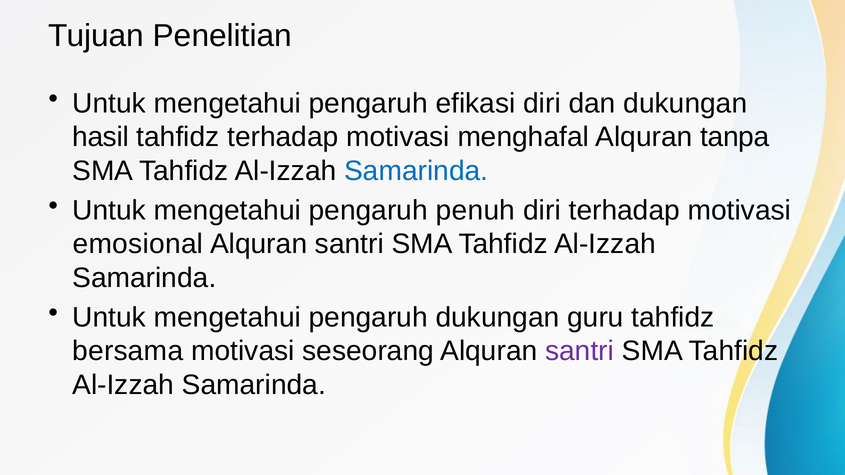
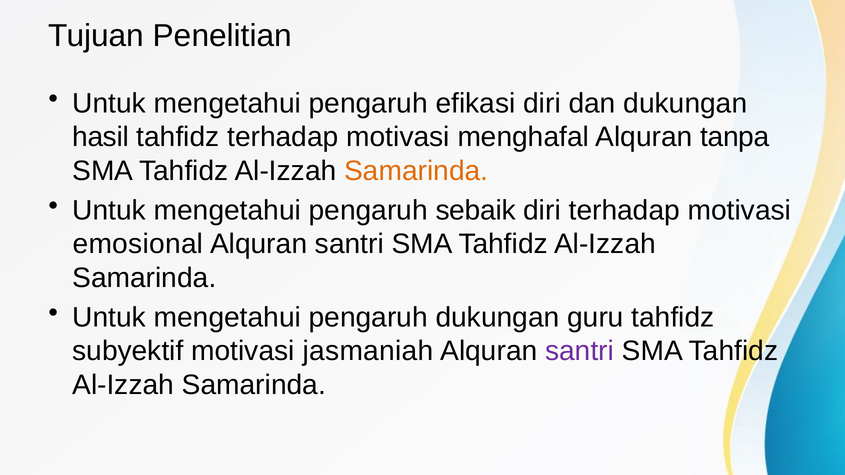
Samarinda colour: blue -> orange (416, 171)
penuh: penuh -> sebaik (476, 210)
bersama: bersama -> subyektif (128, 351)
seseorang: seseorang -> jasmaniah (368, 351)
